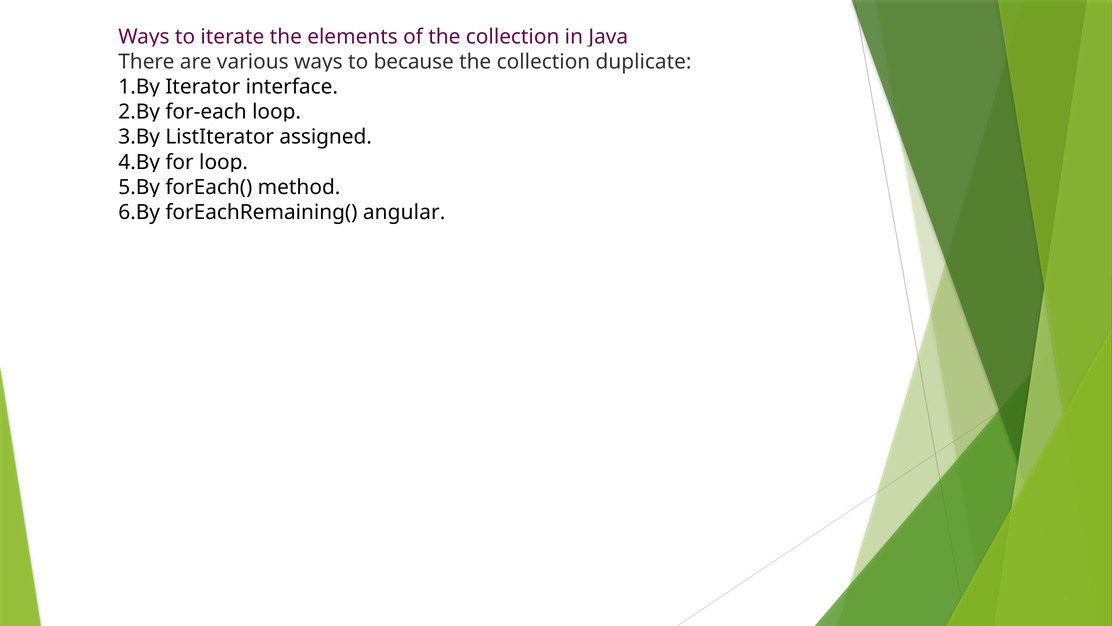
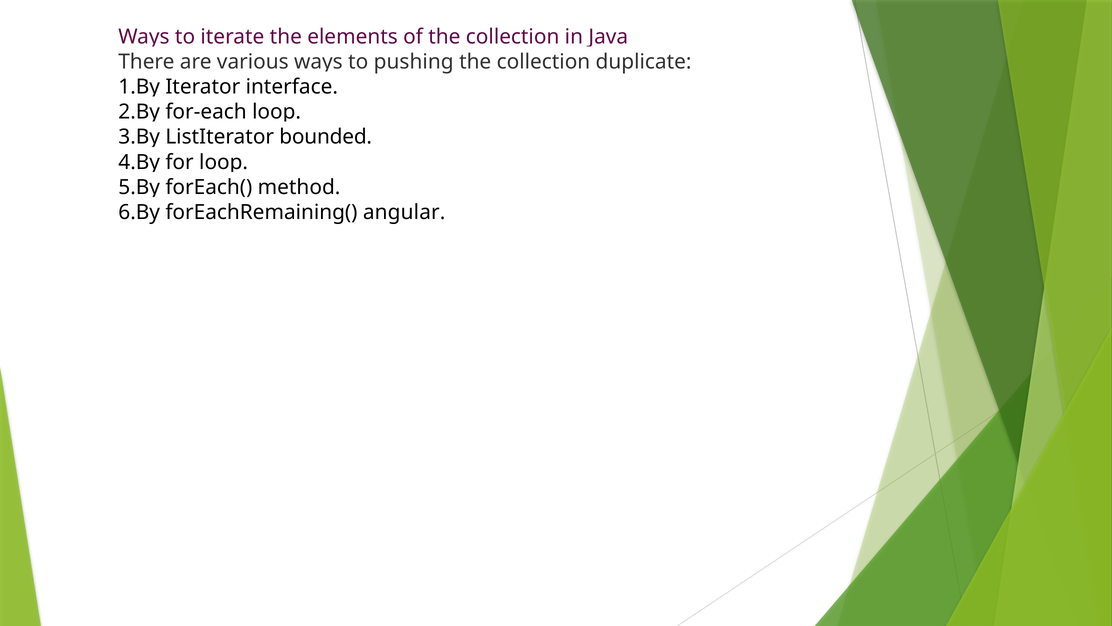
because: because -> pushing (414, 62)
assigned: assigned -> bounded (326, 137)
